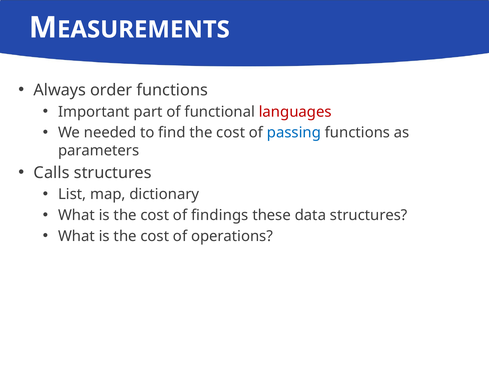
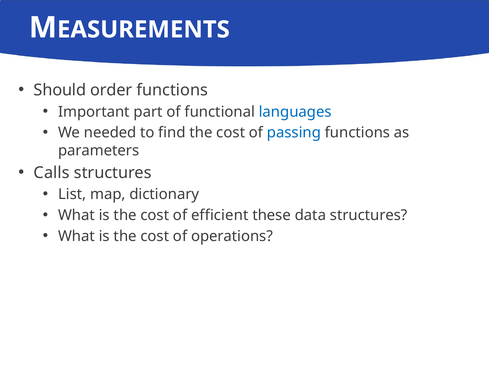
Always: Always -> Should (60, 90)
languages colour: red -> blue (295, 112)
findings: findings -> efficient (220, 215)
